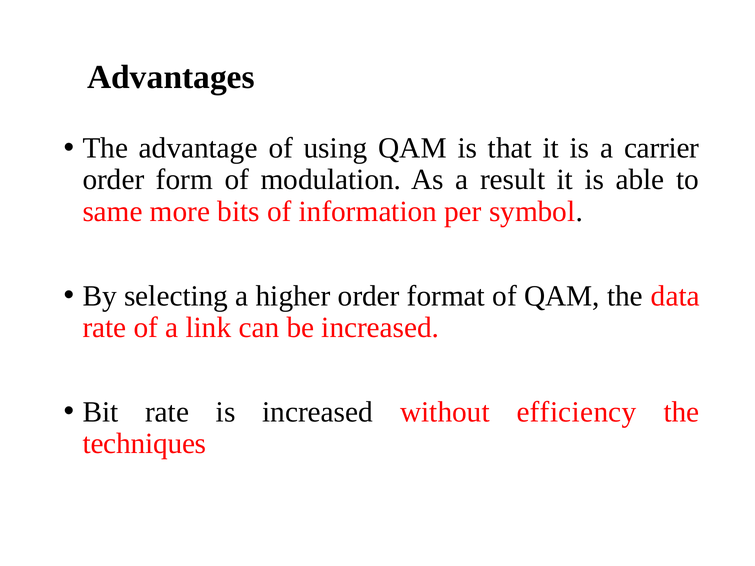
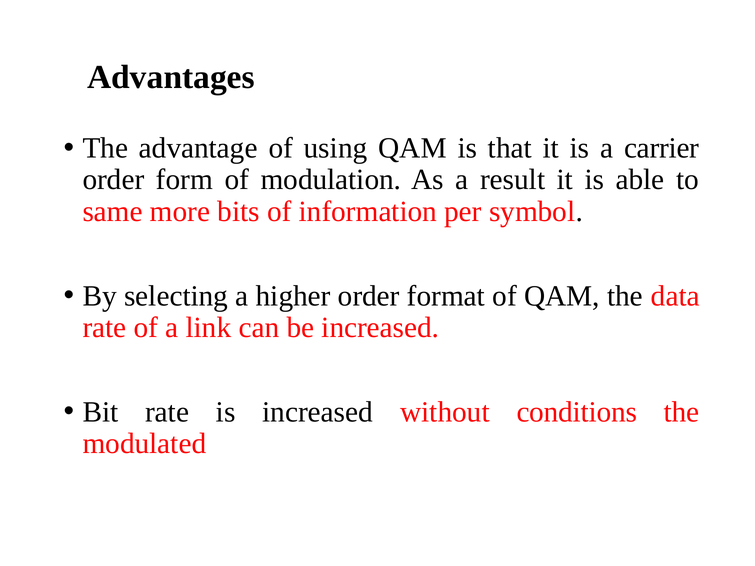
efficiency: efficiency -> conditions (577, 412)
techniques: techniques -> modulated (144, 444)
